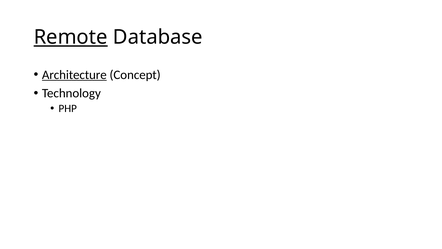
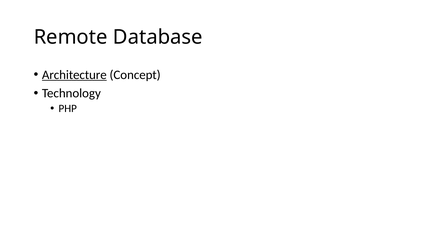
Remote underline: present -> none (71, 37)
